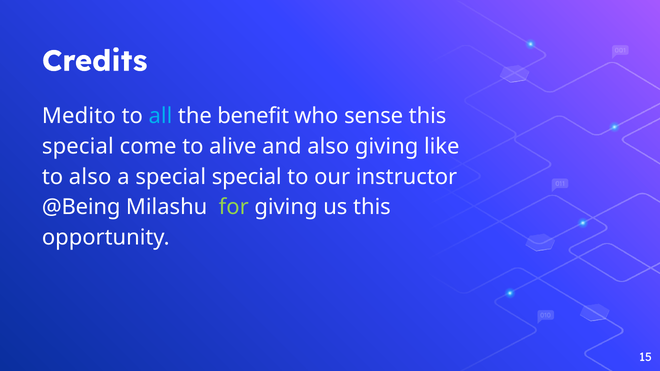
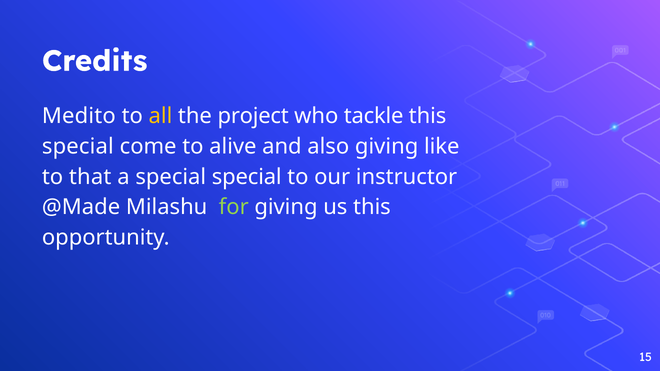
all colour: light blue -> yellow (160, 116)
benefit: benefit -> project (253, 116)
sense: sense -> tackle (374, 116)
to also: also -> that (90, 177)
@Being: @Being -> @Made (81, 207)
